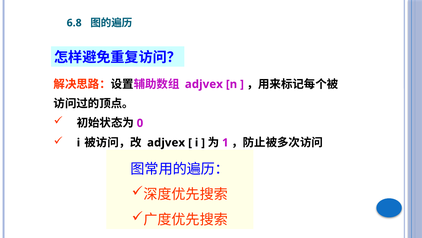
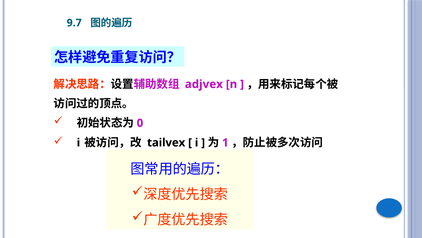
6.8: 6.8 -> 9.7 (74, 23)
adjvex: adjvex -> tailvex (166, 142)
